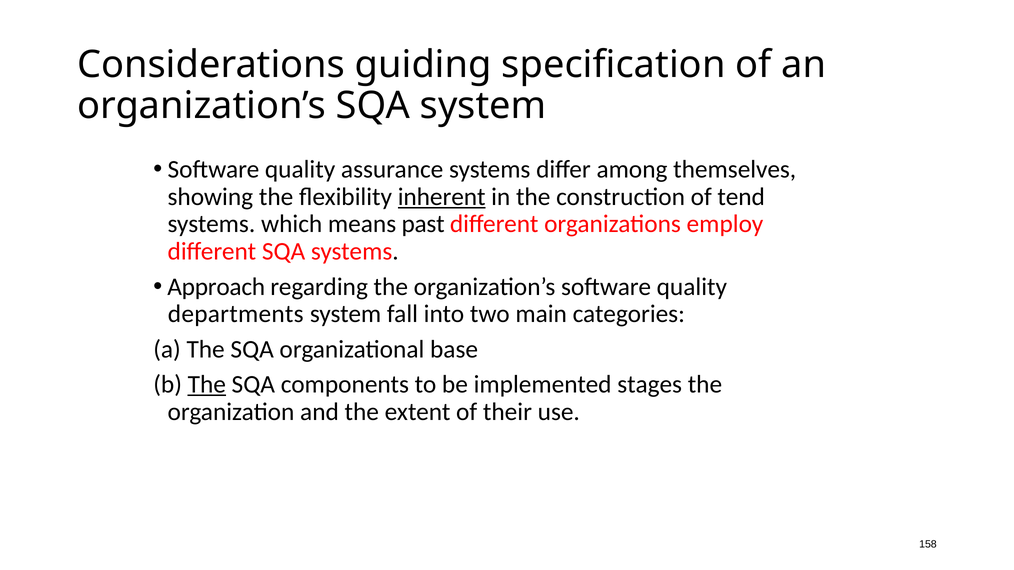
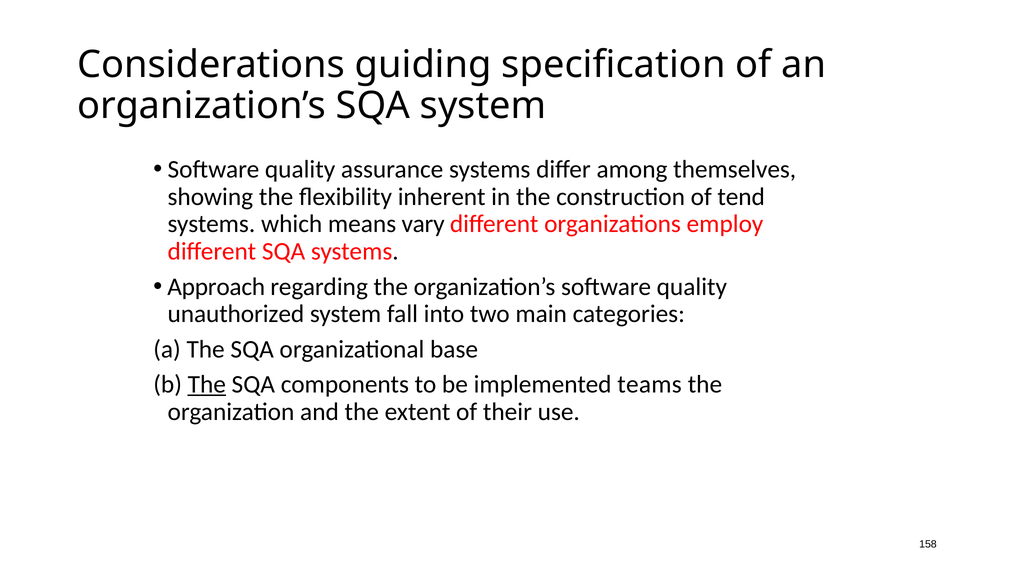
inherent underline: present -> none (442, 197)
past: past -> vary (423, 224)
departments: departments -> unauthorized (236, 314)
stages: stages -> teams (650, 385)
